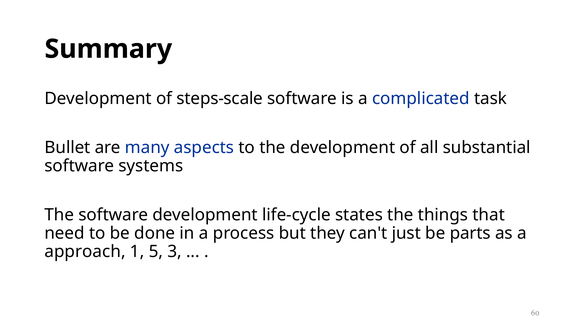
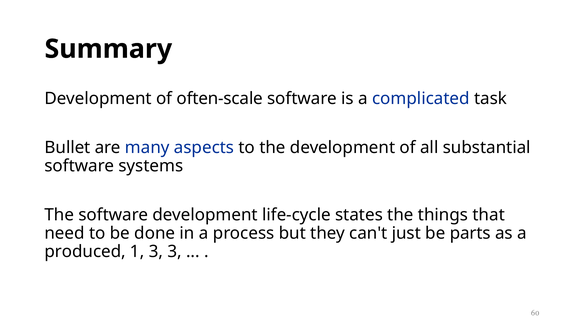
steps-scale: steps-scale -> often-scale (220, 99)
approach: approach -> produced (85, 252)
1 5: 5 -> 3 (156, 252)
